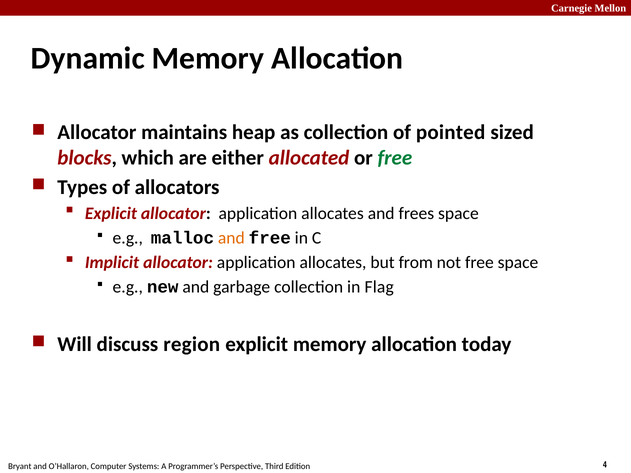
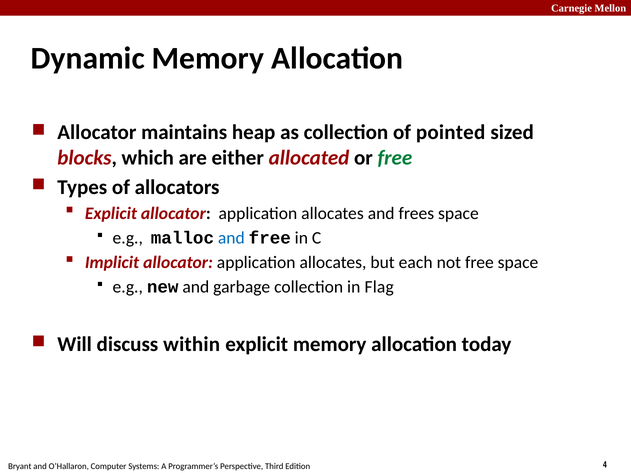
and colour: orange -> blue (231, 238)
from: from -> each (416, 263)
region: region -> within (192, 344)
